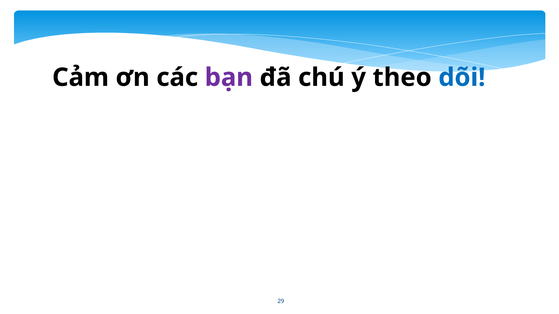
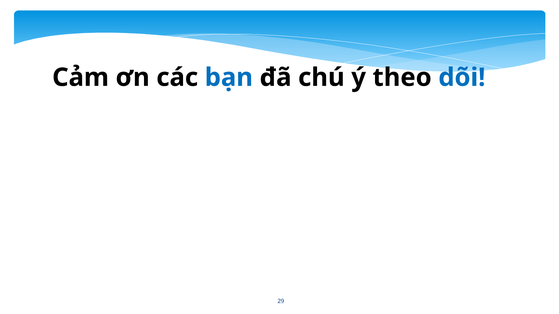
bạn colour: purple -> blue (229, 78)
